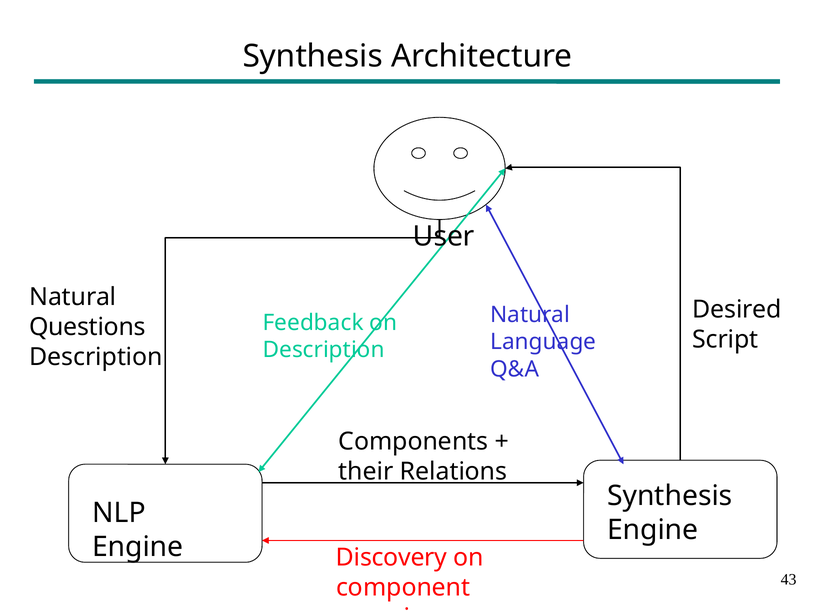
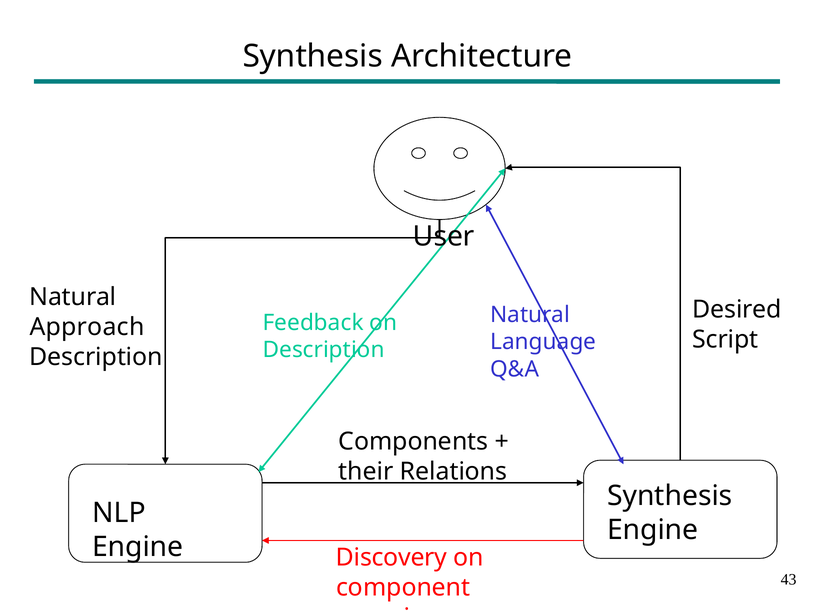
Questions: Questions -> Approach (87, 327)
